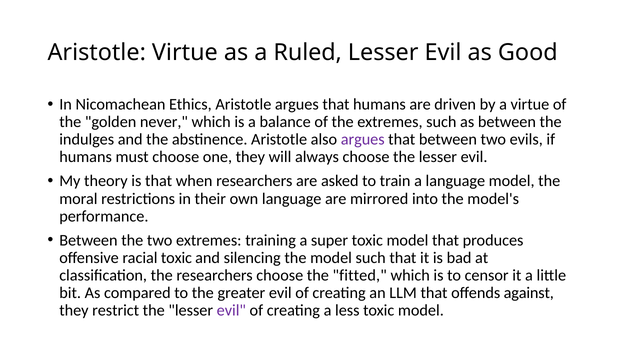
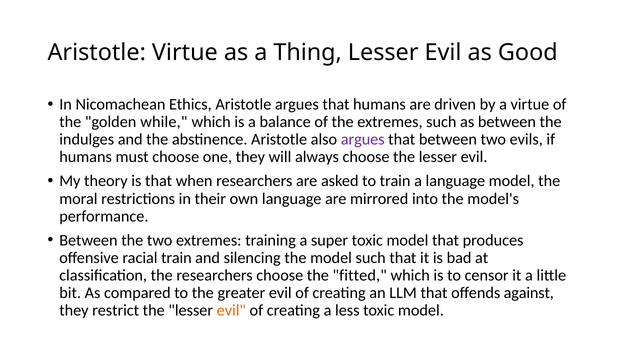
Ruled: Ruled -> Thing (308, 52)
never: never -> while (164, 122)
racial toxic: toxic -> train (176, 258)
evil colour: purple -> orange (231, 310)
